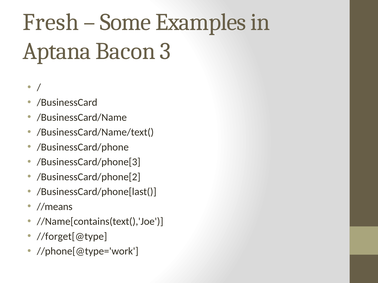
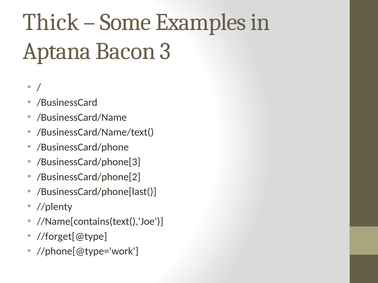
Fresh: Fresh -> Thick (51, 22)
//means: //means -> //plenty (55, 207)
